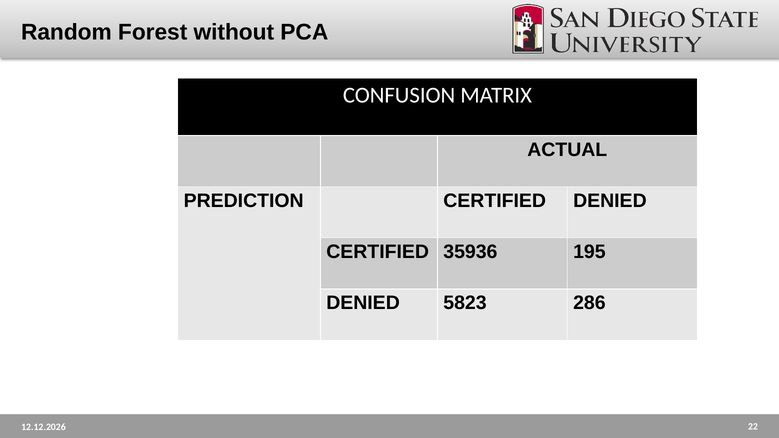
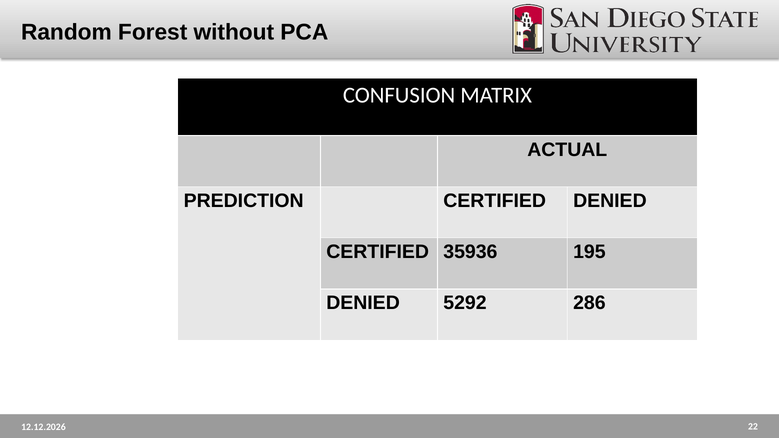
5823: 5823 -> 5292 (465, 303)
